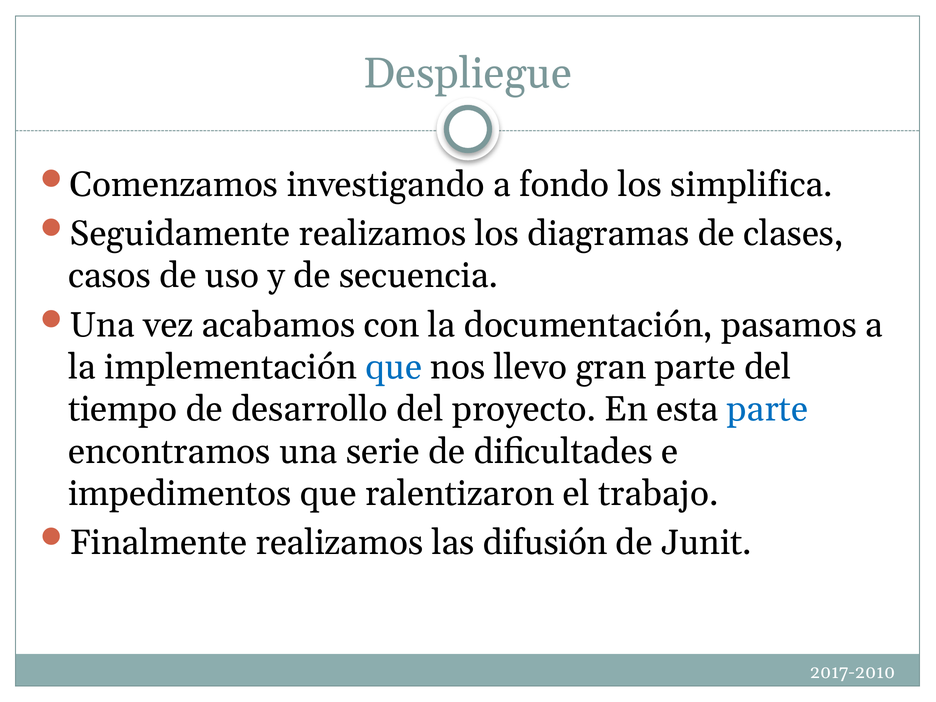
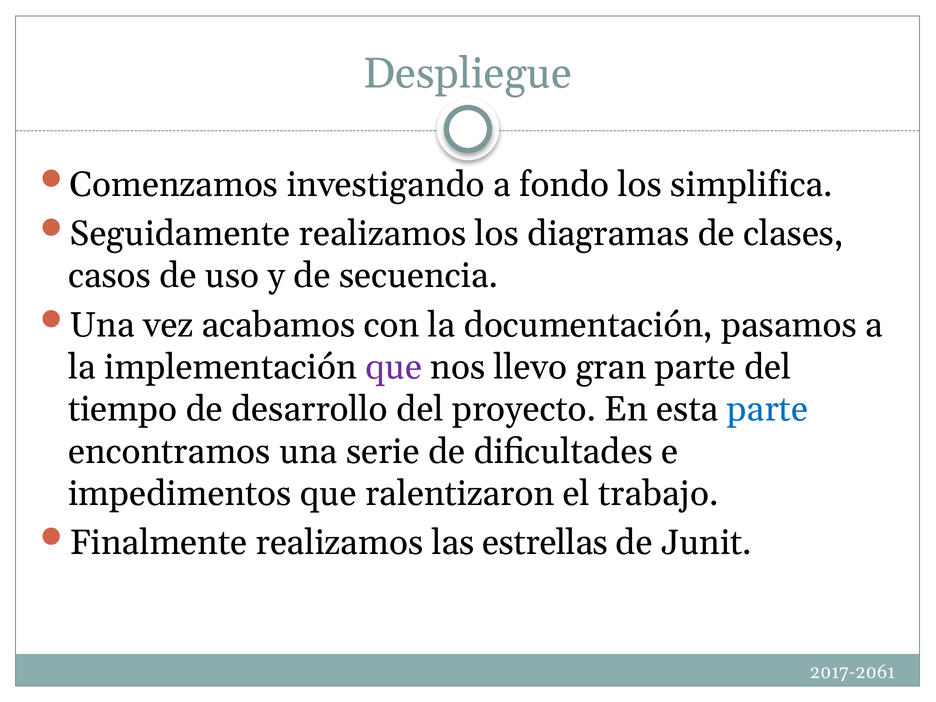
que colour: blue -> purple (394, 367)
difusión: difusión -> estrellas (545, 543)
2017-2010: 2017-2010 -> 2017-2061 (853, 672)
